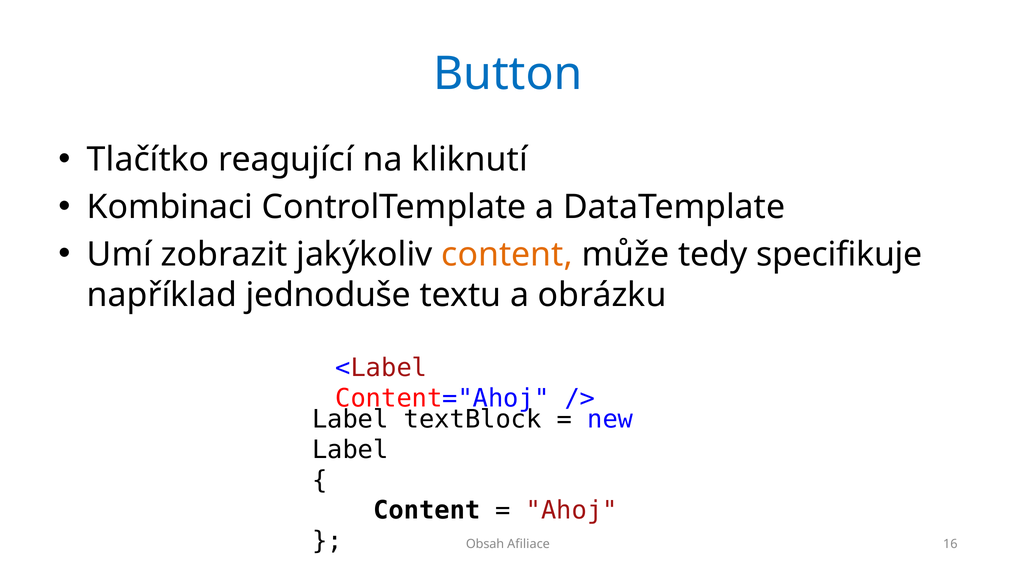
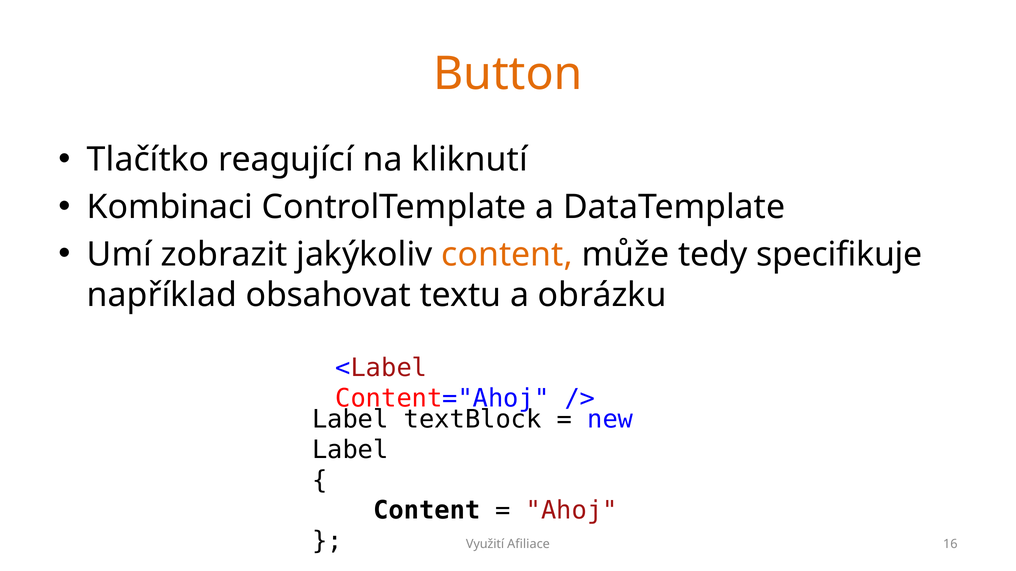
Button colour: blue -> orange (508, 74)
jednoduše: jednoduše -> obsahovat (328, 295)
Obsah: Obsah -> Využití (485, 545)
